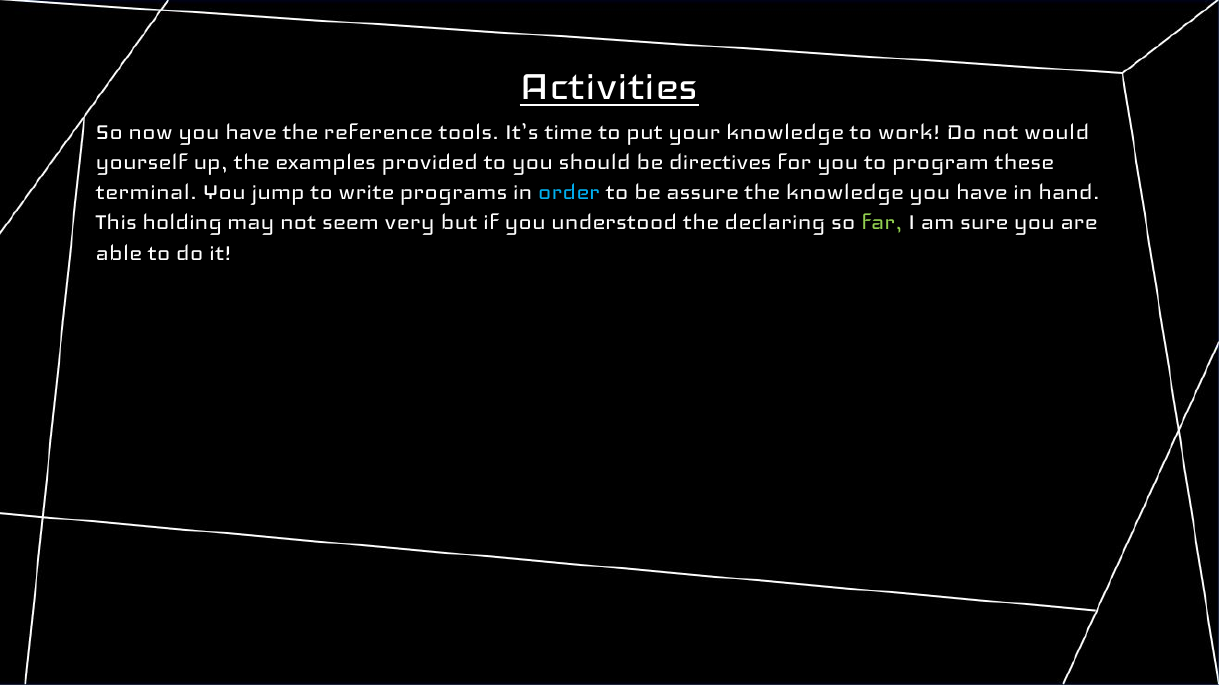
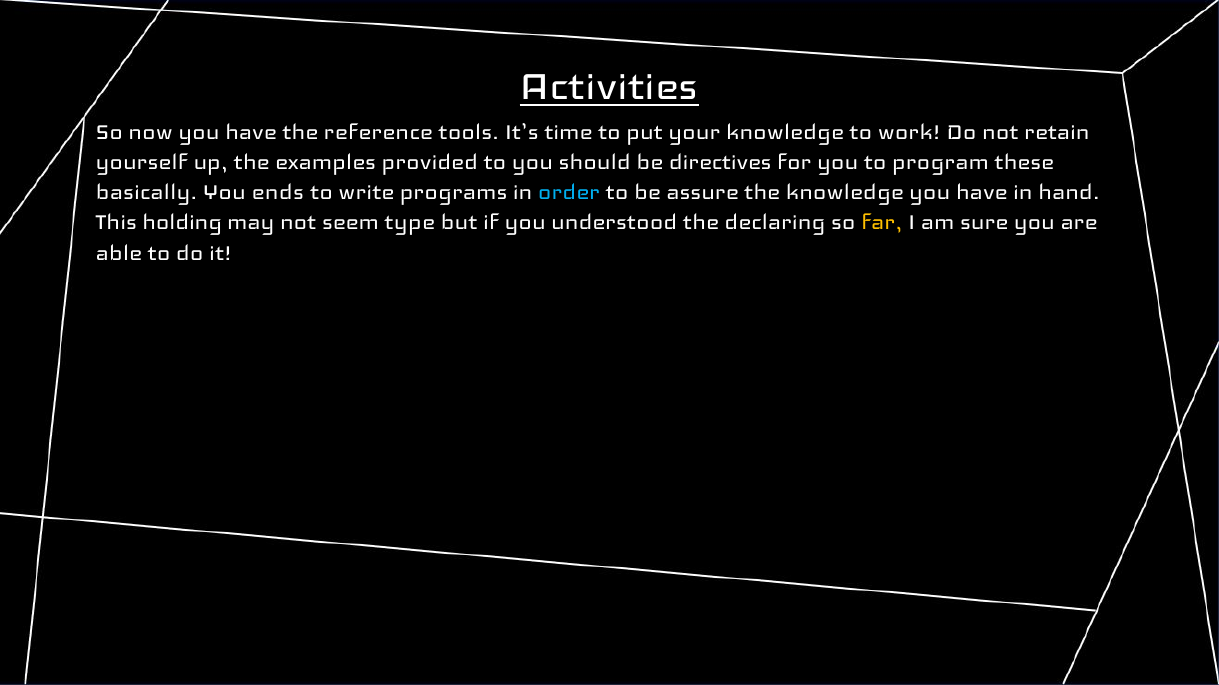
would: would -> retain (1057, 130)
terminal: terminal -> basically (147, 191)
jump: jump -> ends (278, 191)
very: very -> type (410, 221)
far colour: light green -> yellow (882, 221)
